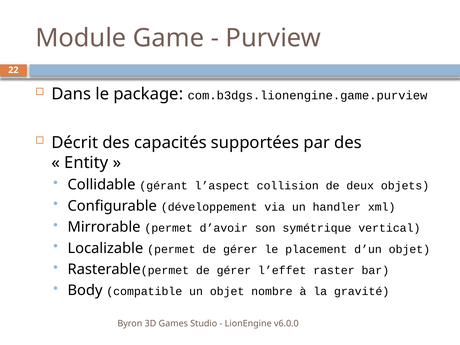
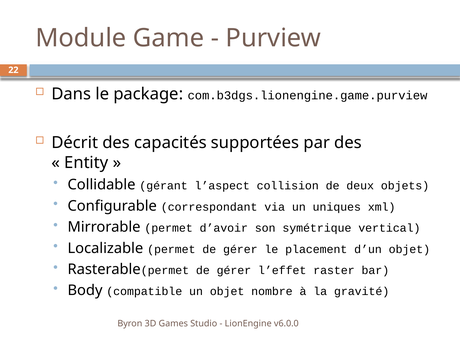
développement: développement -> correspondant (209, 207)
handler: handler -> uniques (337, 207)
